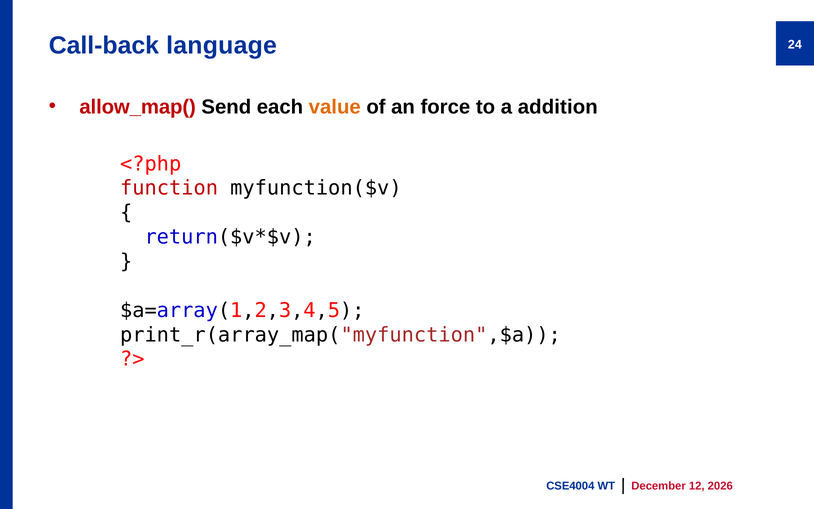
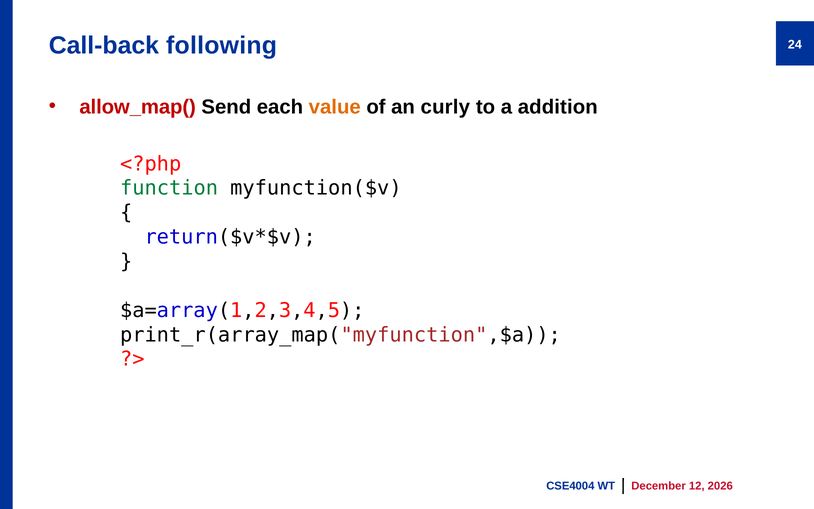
language: language -> following (222, 45)
force: force -> curly (445, 107)
function colour: red -> green (169, 188)
